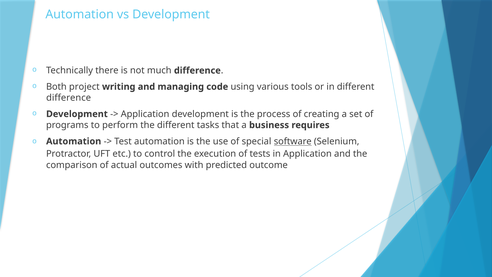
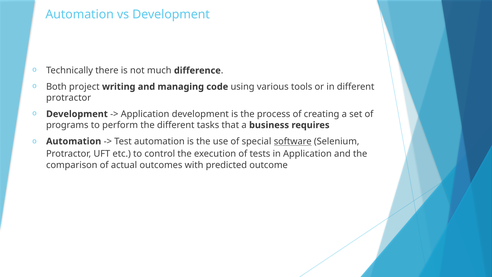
difference: difference -> protractor (69, 98)
